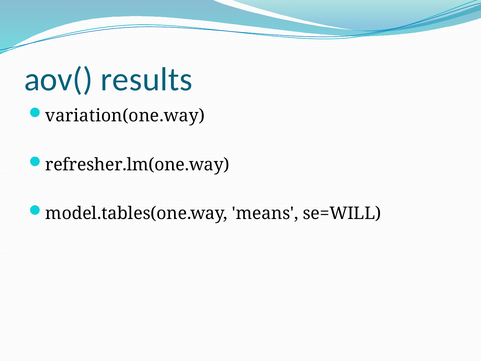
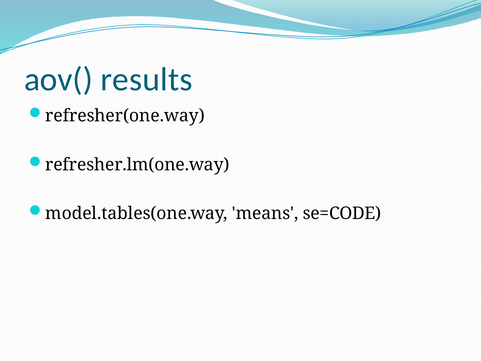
variation(one.way: variation(one.way -> refresher(one.way (125, 116)
se=WILL: se=WILL -> se=CODE (342, 213)
